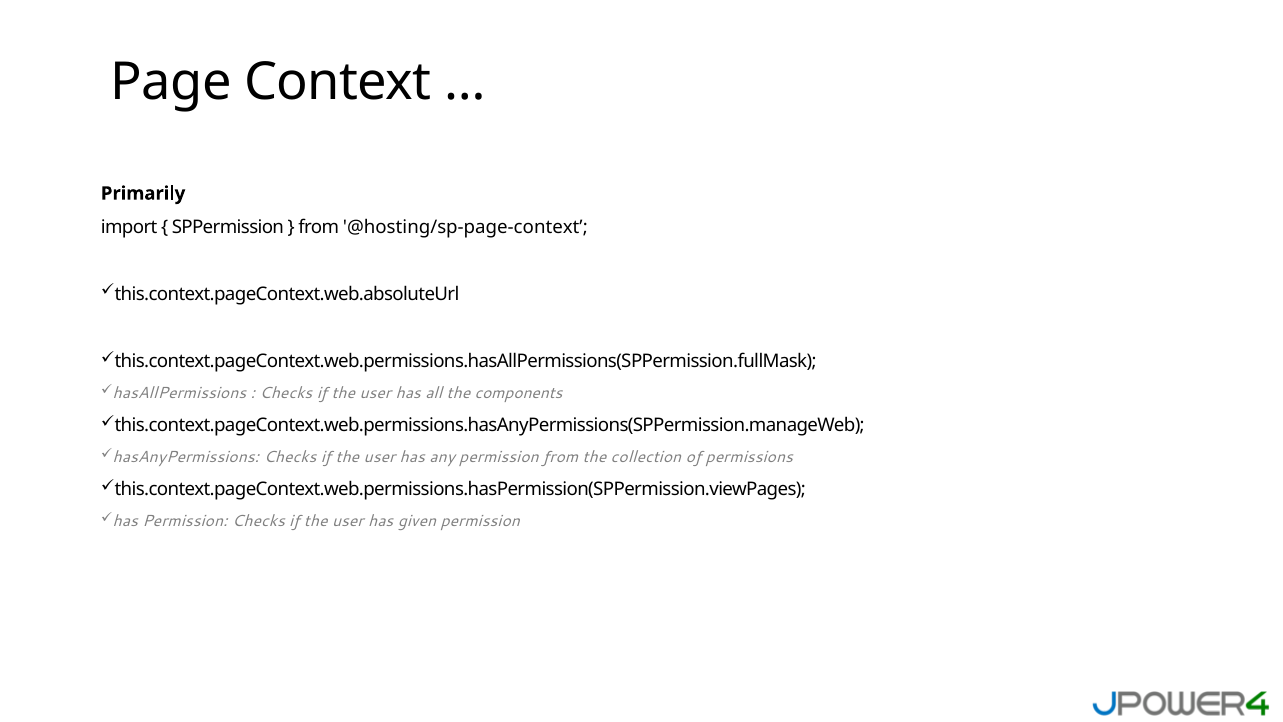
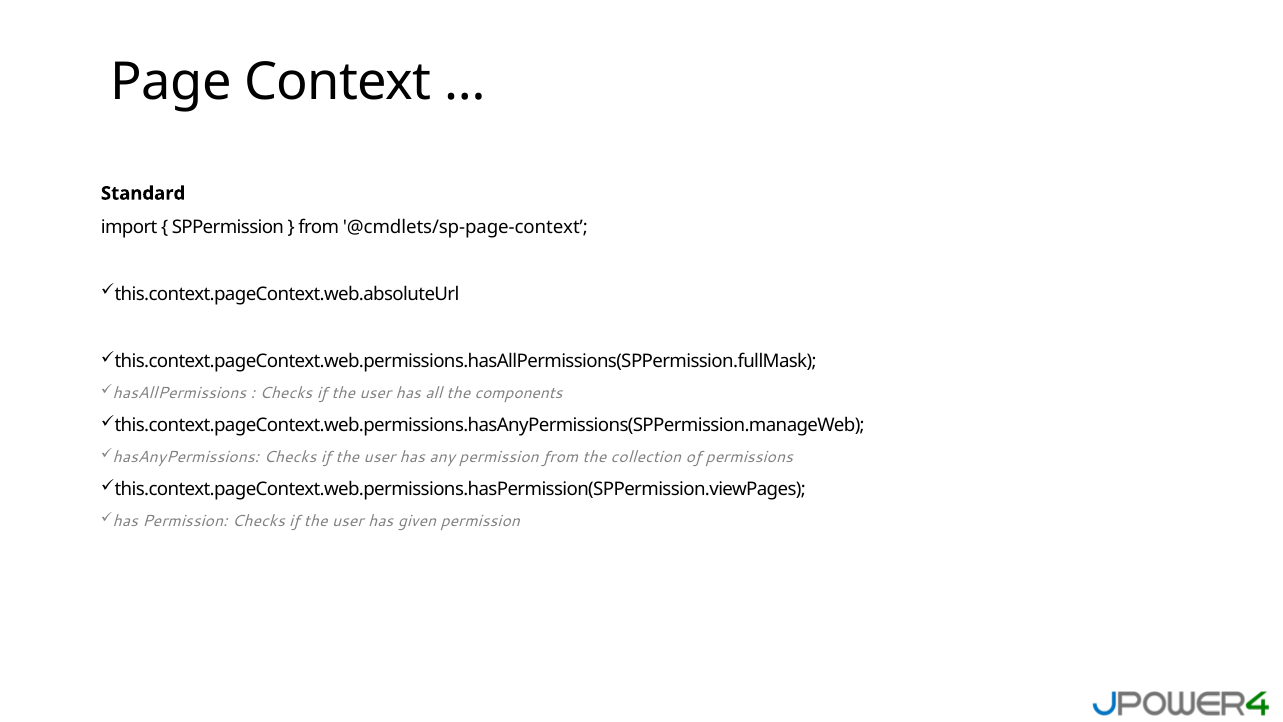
Primarily: Primarily -> Standard (143, 193)
@hosting/sp-page-context: @hosting/sp-page-context -> @cmdlets/sp-page-context (465, 227)
